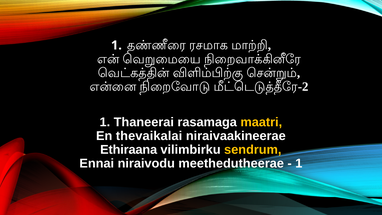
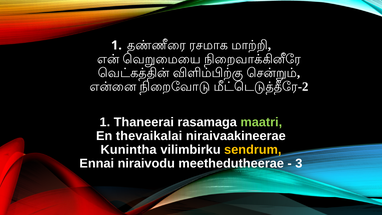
maatri colour: yellow -> light green (261, 122)
Ethiraana: Ethiraana -> Kunintha (129, 150)
1: 1 -> 3 (299, 163)
